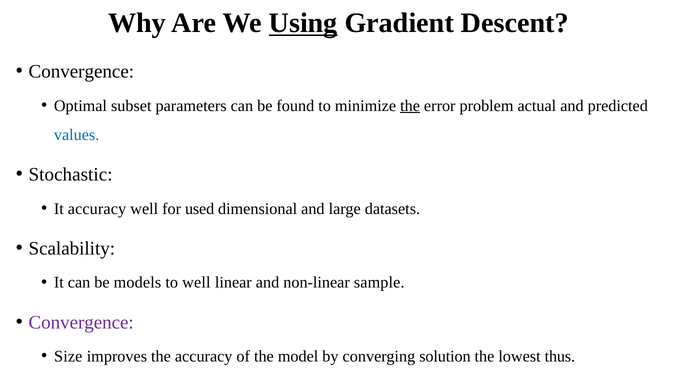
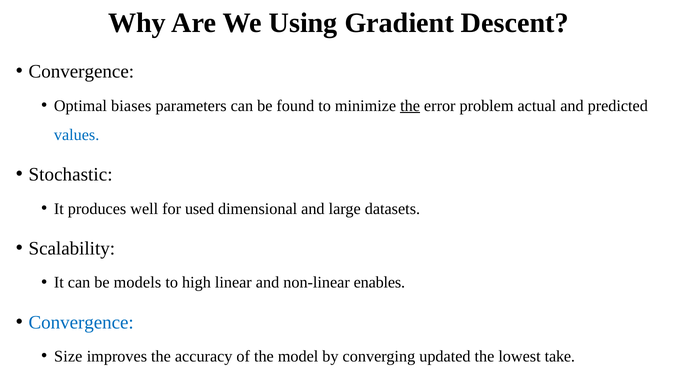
Using underline: present -> none (303, 23)
subset: subset -> biases (131, 106)
It accuracy: accuracy -> produces (97, 209)
to well: well -> high (196, 283)
sample: sample -> enables (379, 283)
Convergence colour: purple -> blue (81, 323)
solution: solution -> updated (445, 357)
thus: thus -> take (560, 357)
